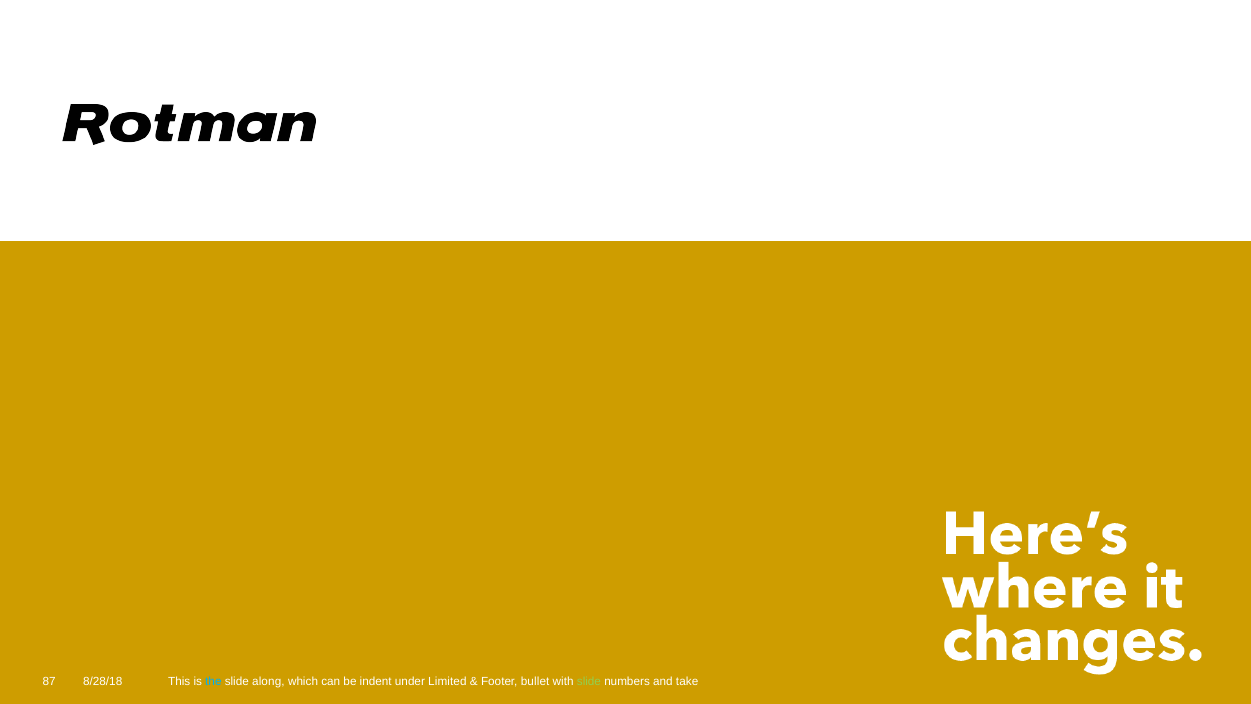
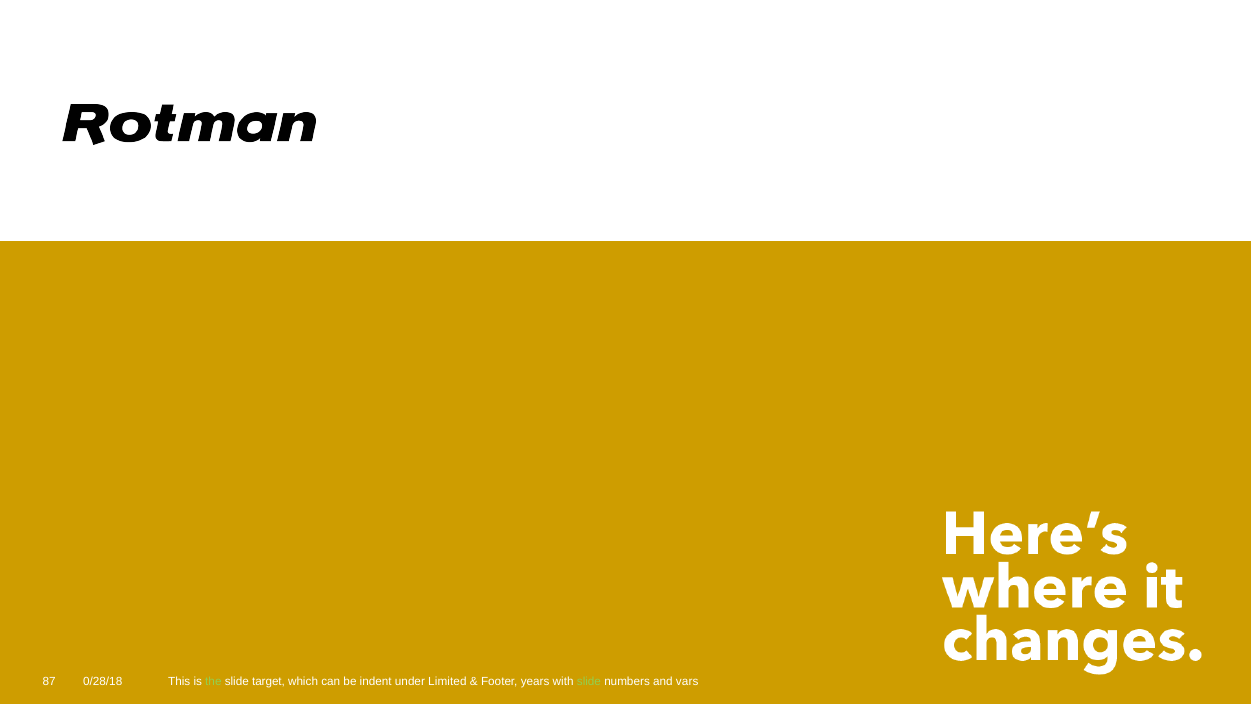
8/28/18: 8/28/18 -> 0/28/18 (103, 681)
the colour: light blue -> light green (213, 681)
along: along -> target (269, 681)
bullet: bullet -> years (535, 681)
take: take -> vars (687, 681)
